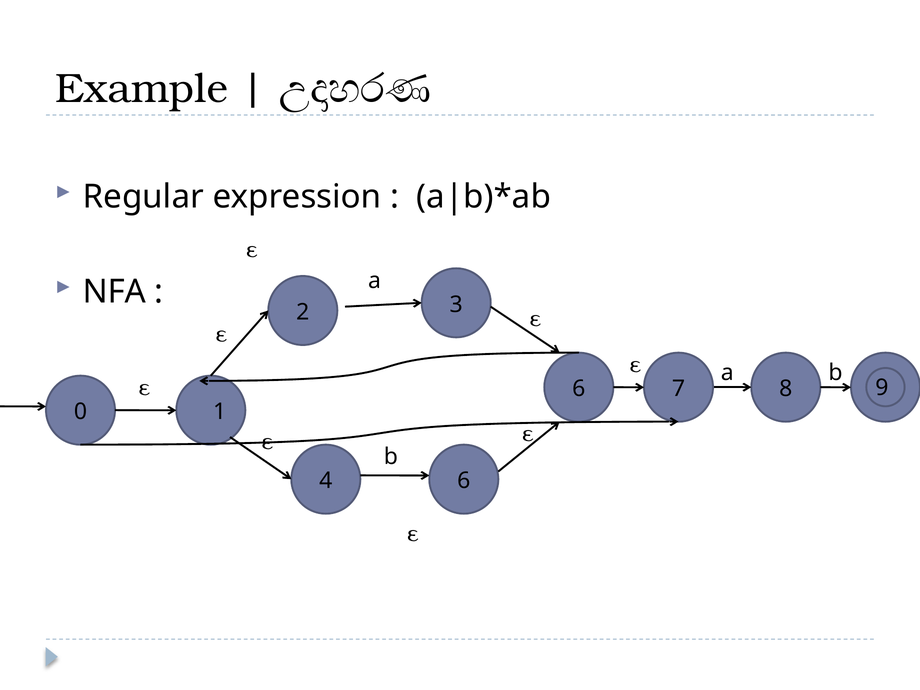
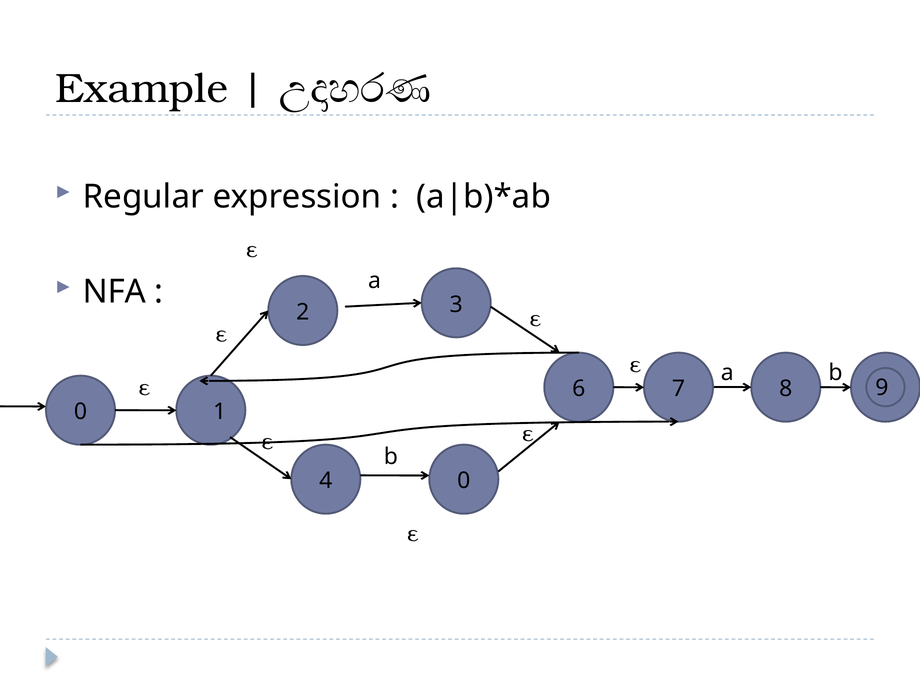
4 6: 6 -> 0 (464, 481)
